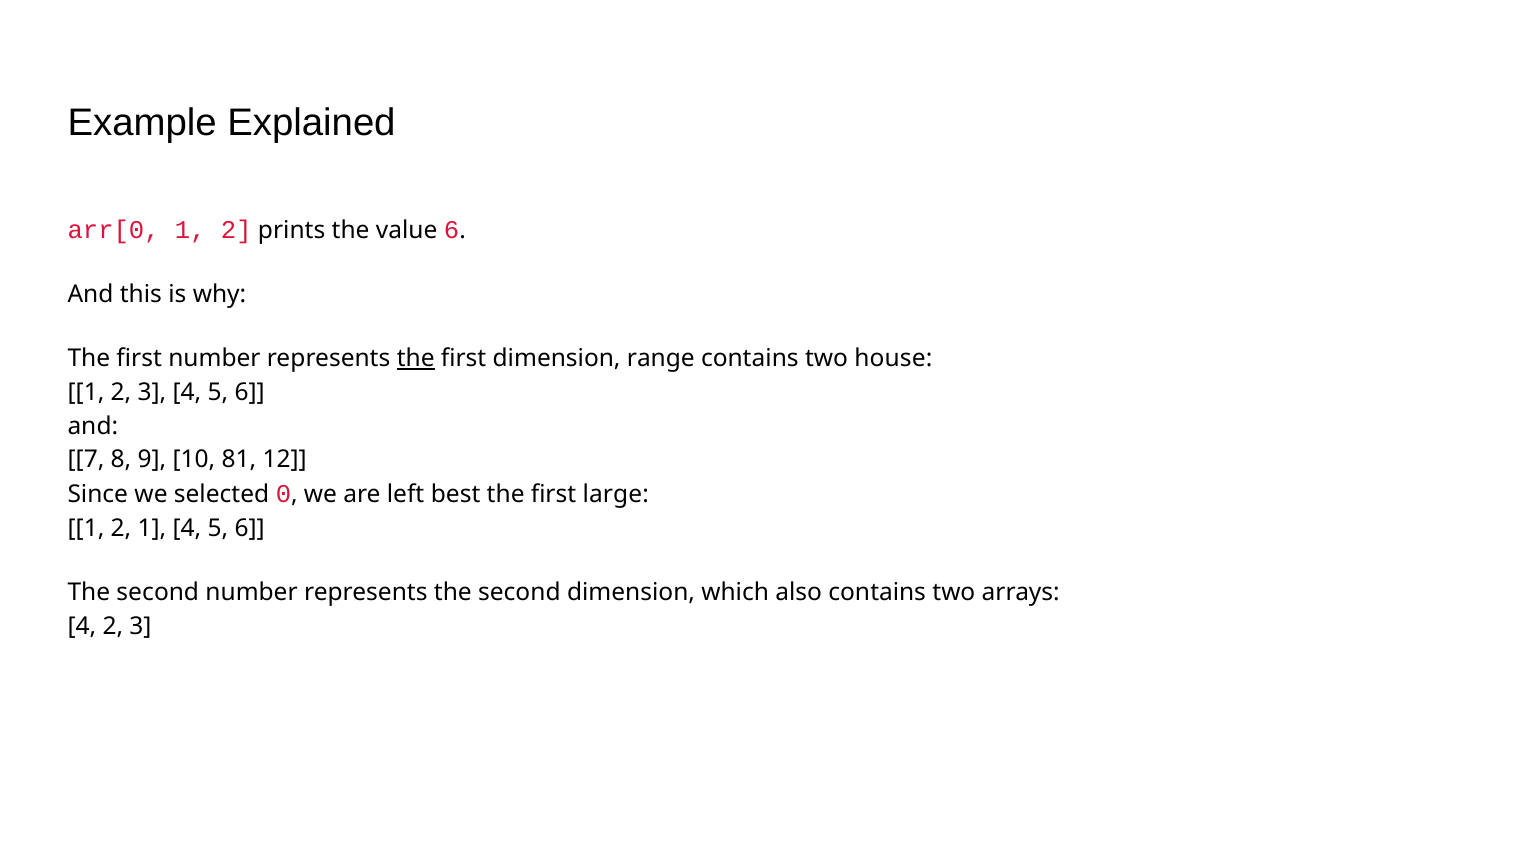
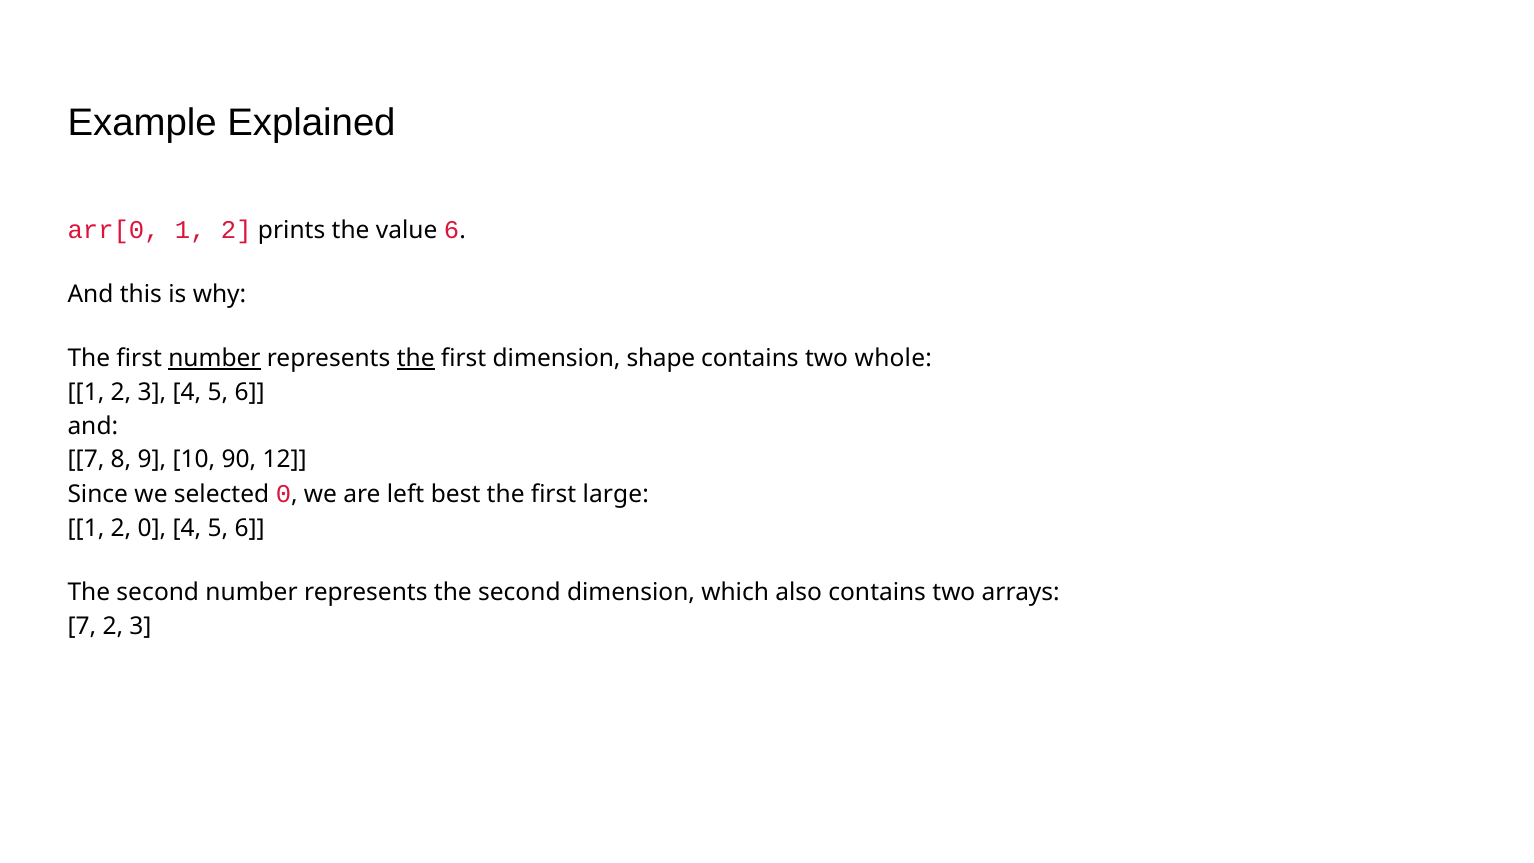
number underline: none -> present (214, 358)
range: range -> shape (661, 358)
house: house -> whole (893, 358)
81: 81 -> 90 (239, 460)
2 1: 1 -> 0 (152, 529)
4: 4 -> 7 (82, 626)
